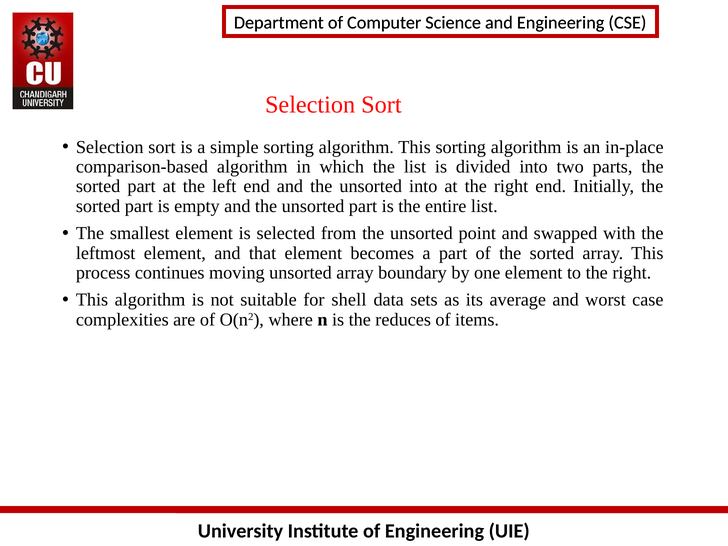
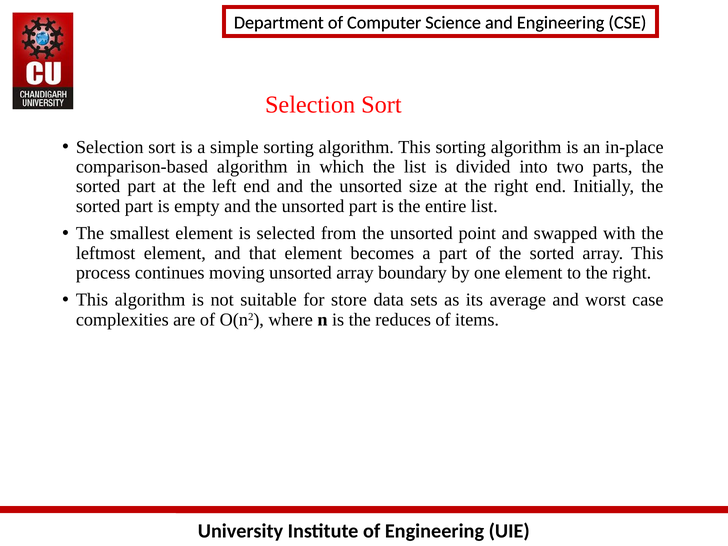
unsorted into: into -> size (423, 186)
shell: shell -> store (349, 300)
